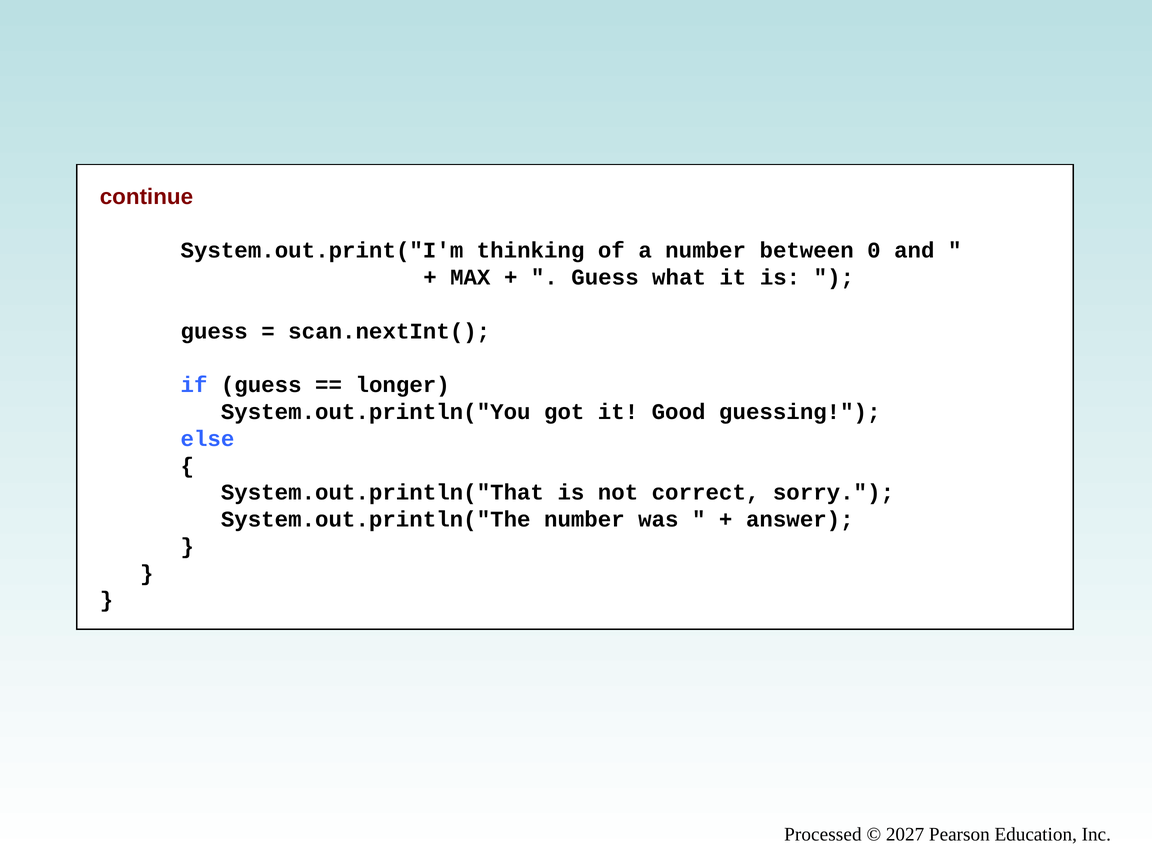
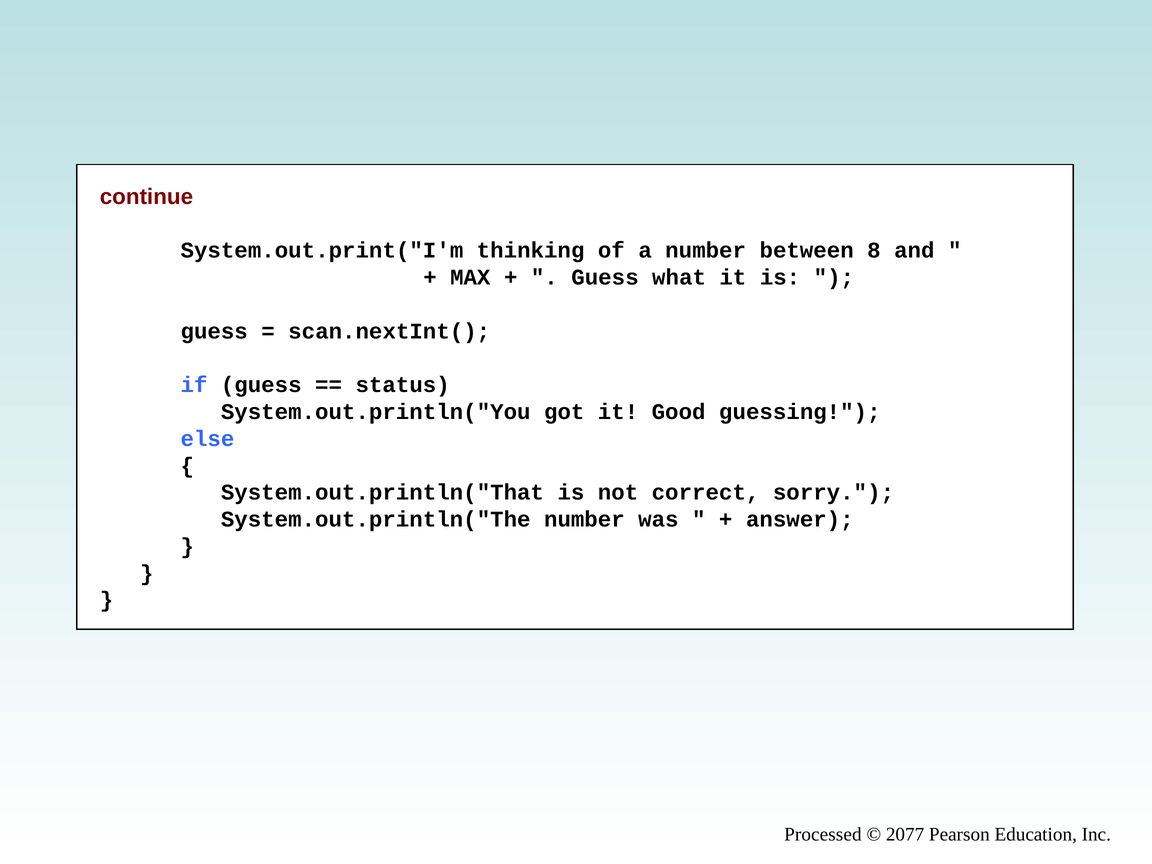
0: 0 -> 8 (874, 250)
longer: longer -> status (403, 385)
2027: 2027 -> 2077 (905, 835)
